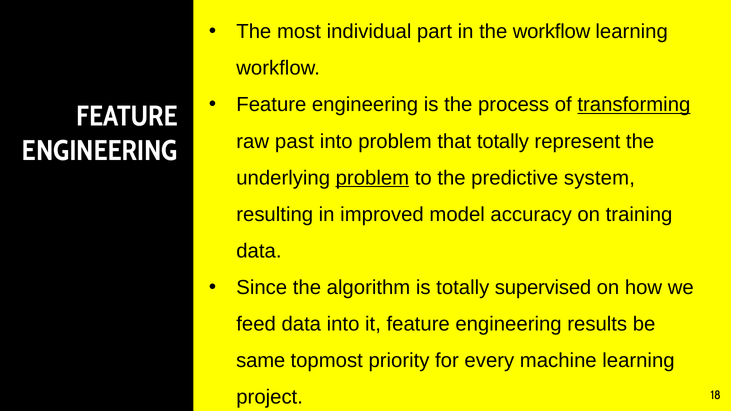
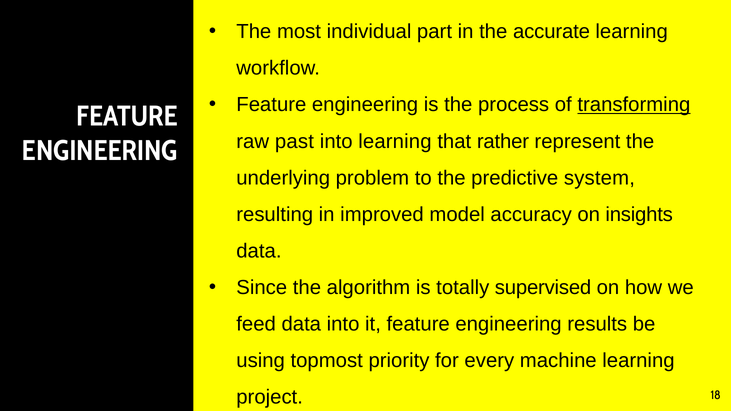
the workflow: workflow -> accurate (552, 32)
into problem: problem -> learning (395, 141)
that totally: totally -> rather (503, 141)
problem underline: present -> none (372, 178)
training: training -> insights (639, 214)
same: same -> using (261, 361)
